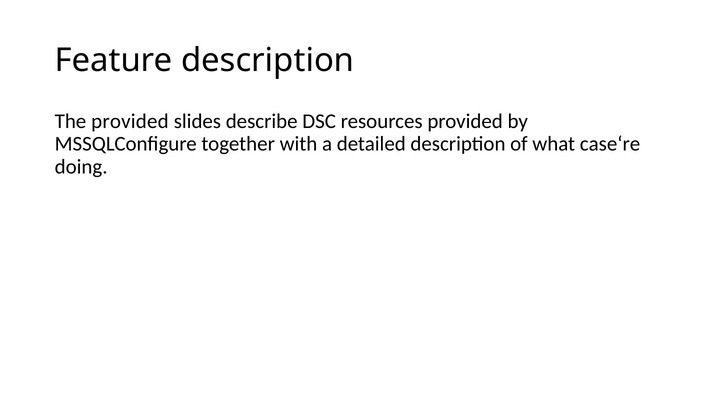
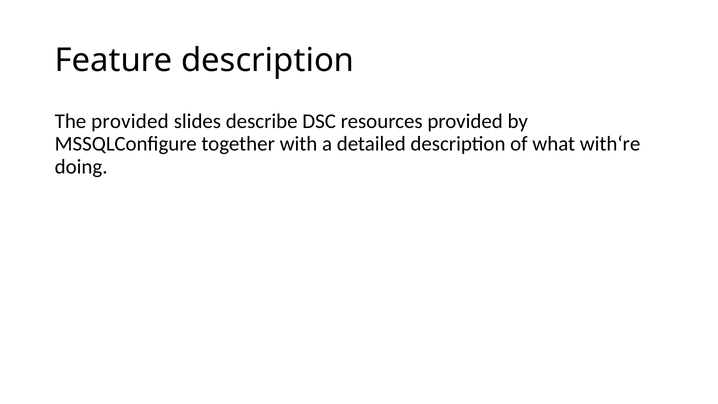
case‘re: case‘re -> with‘re (610, 144)
